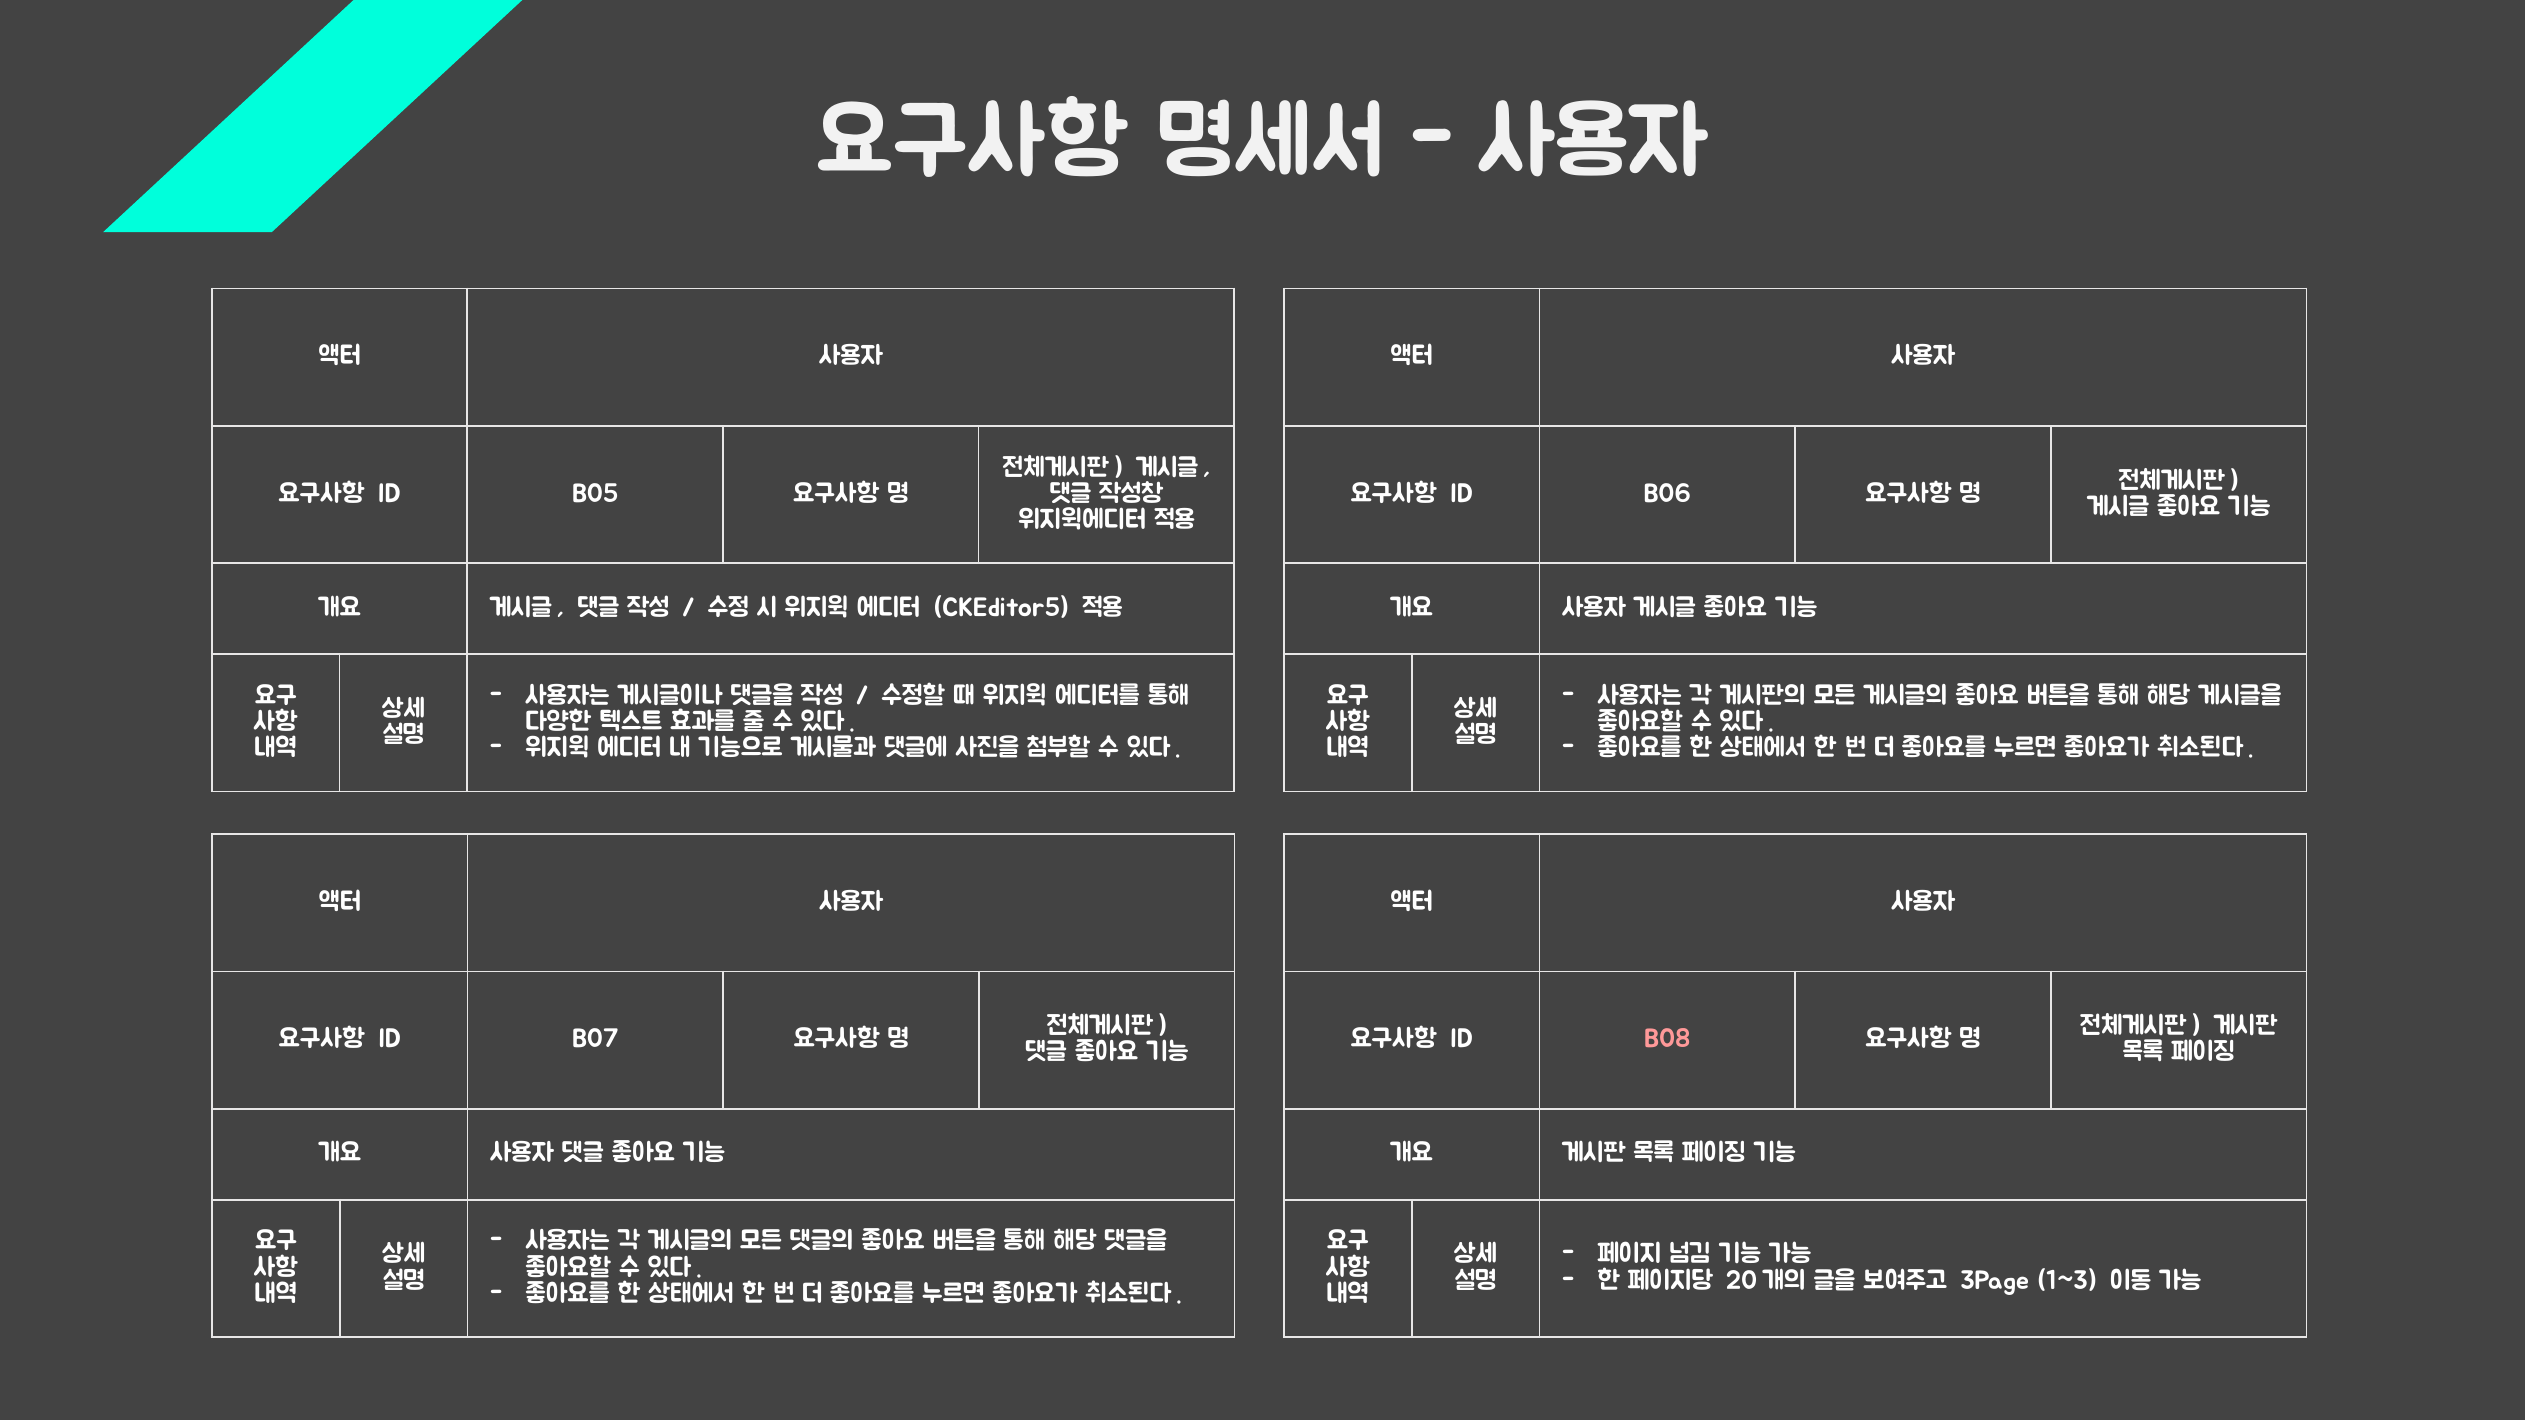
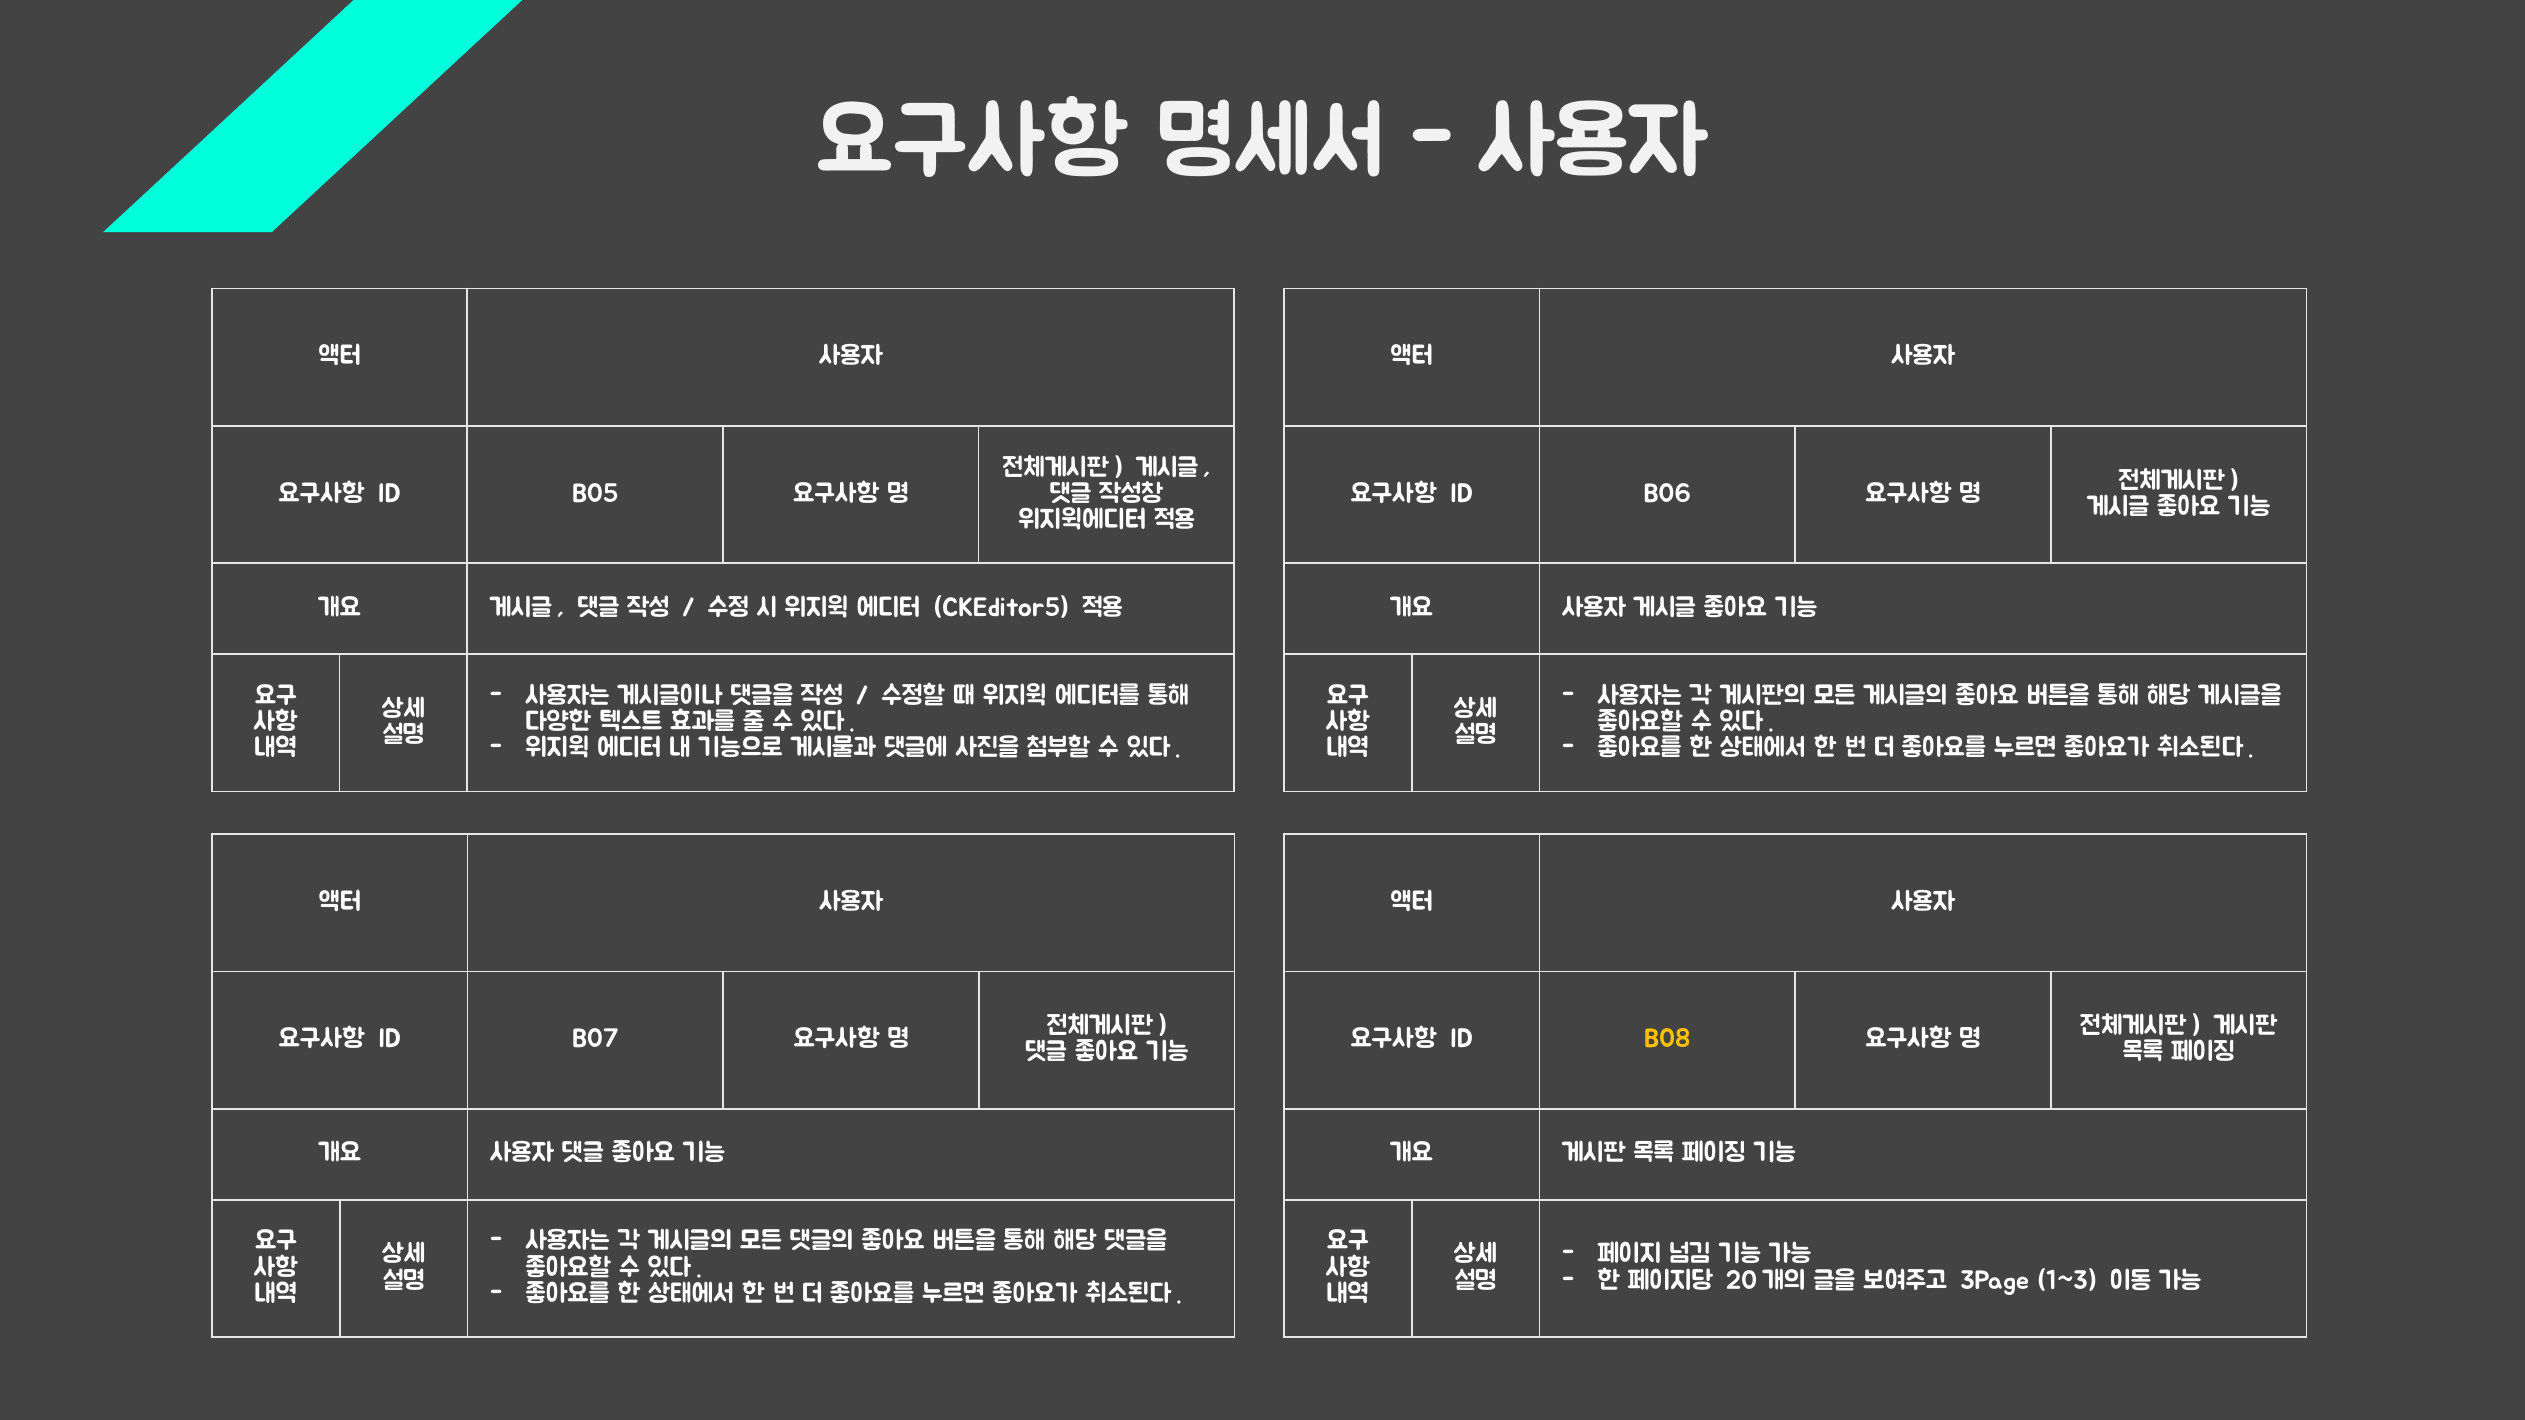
B08 colour: pink -> yellow (1667, 1039)
